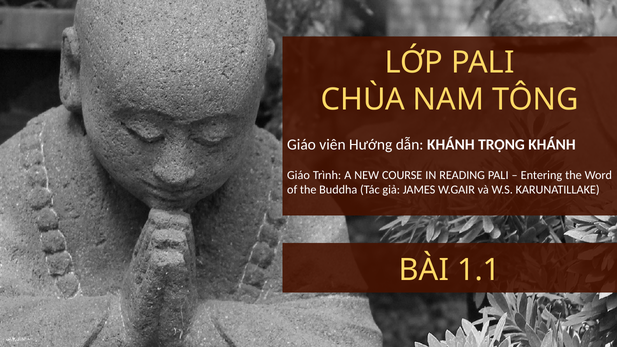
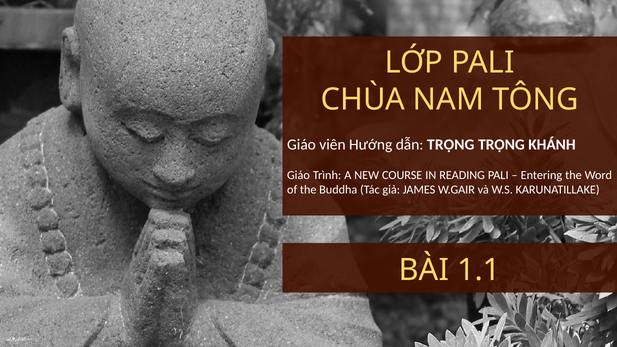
dẫn KHÁNH: KHÁNH -> TRỌNG (451, 145)
